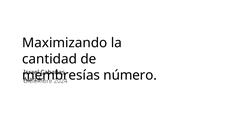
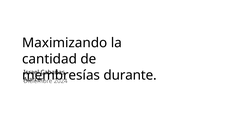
número: número -> durante (130, 75)
